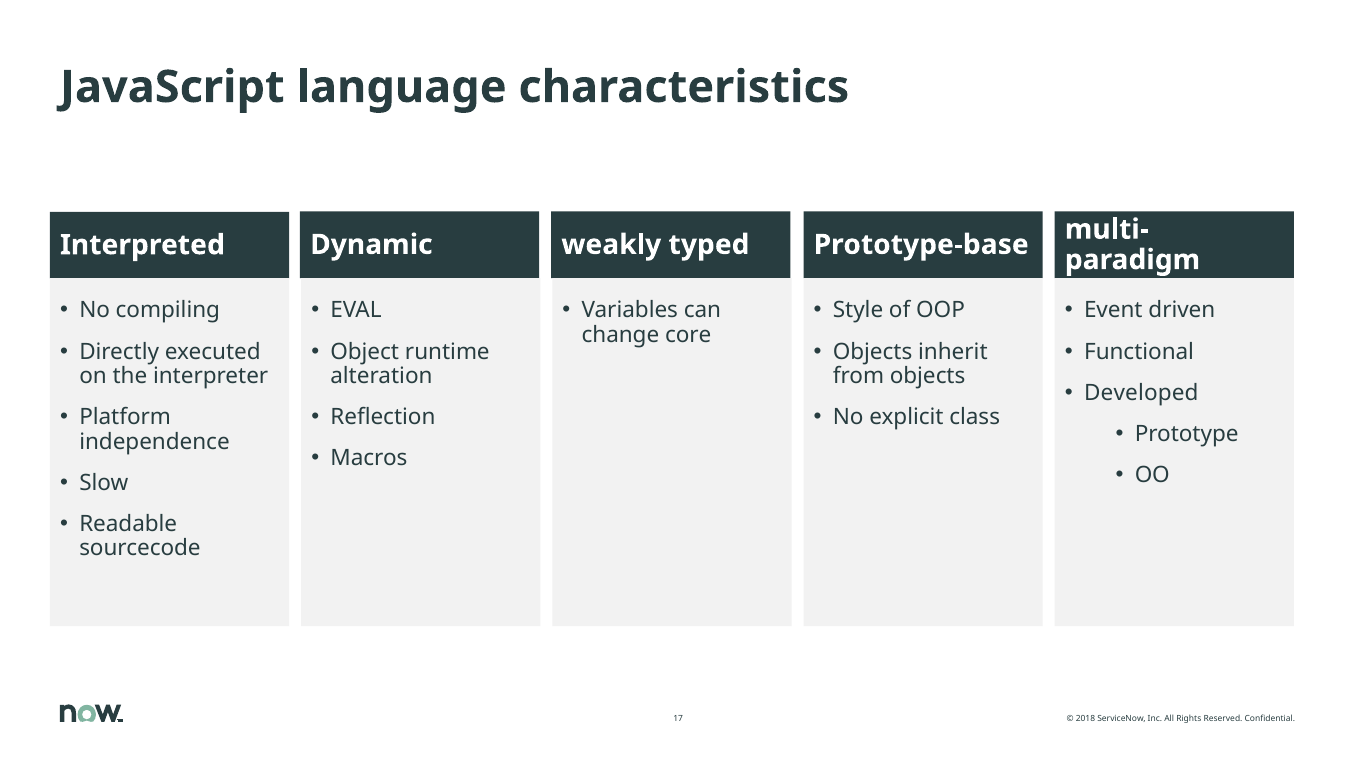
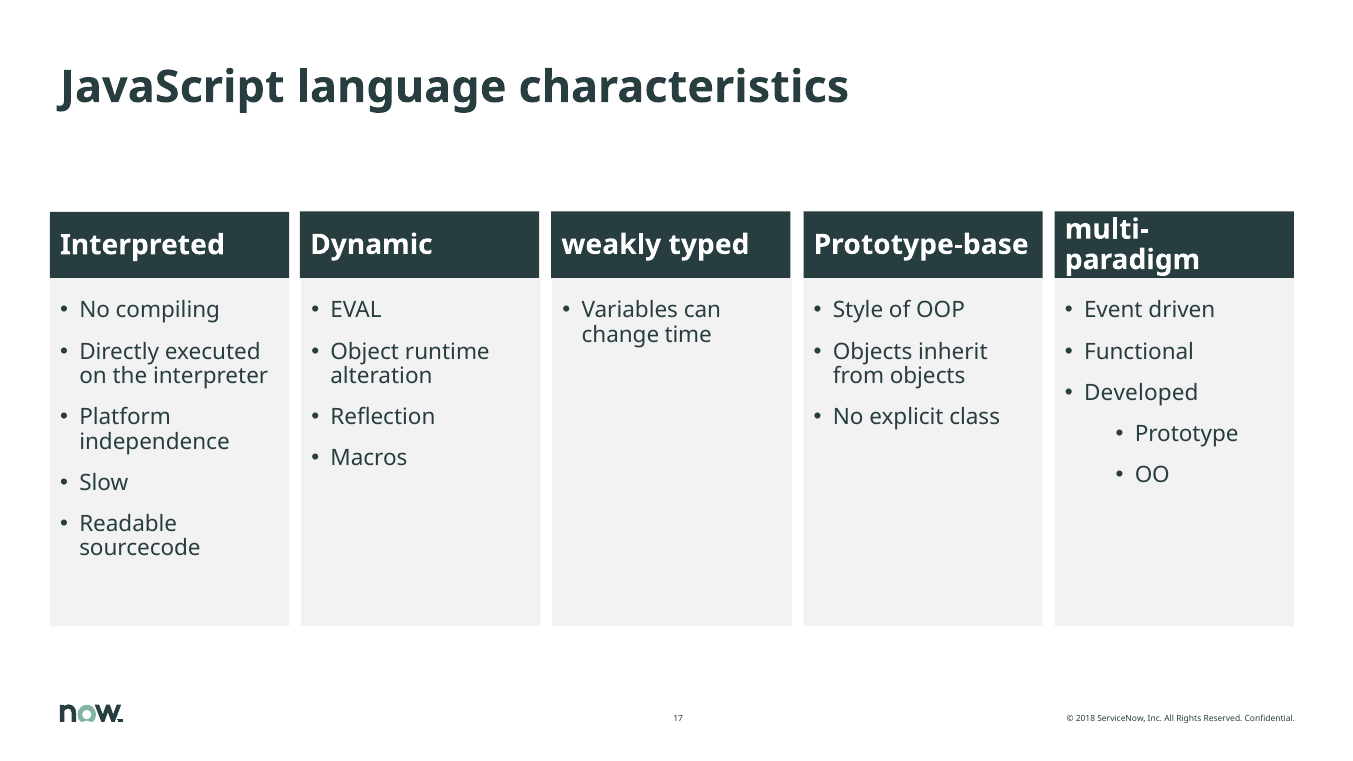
core: core -> time (688, 335)
